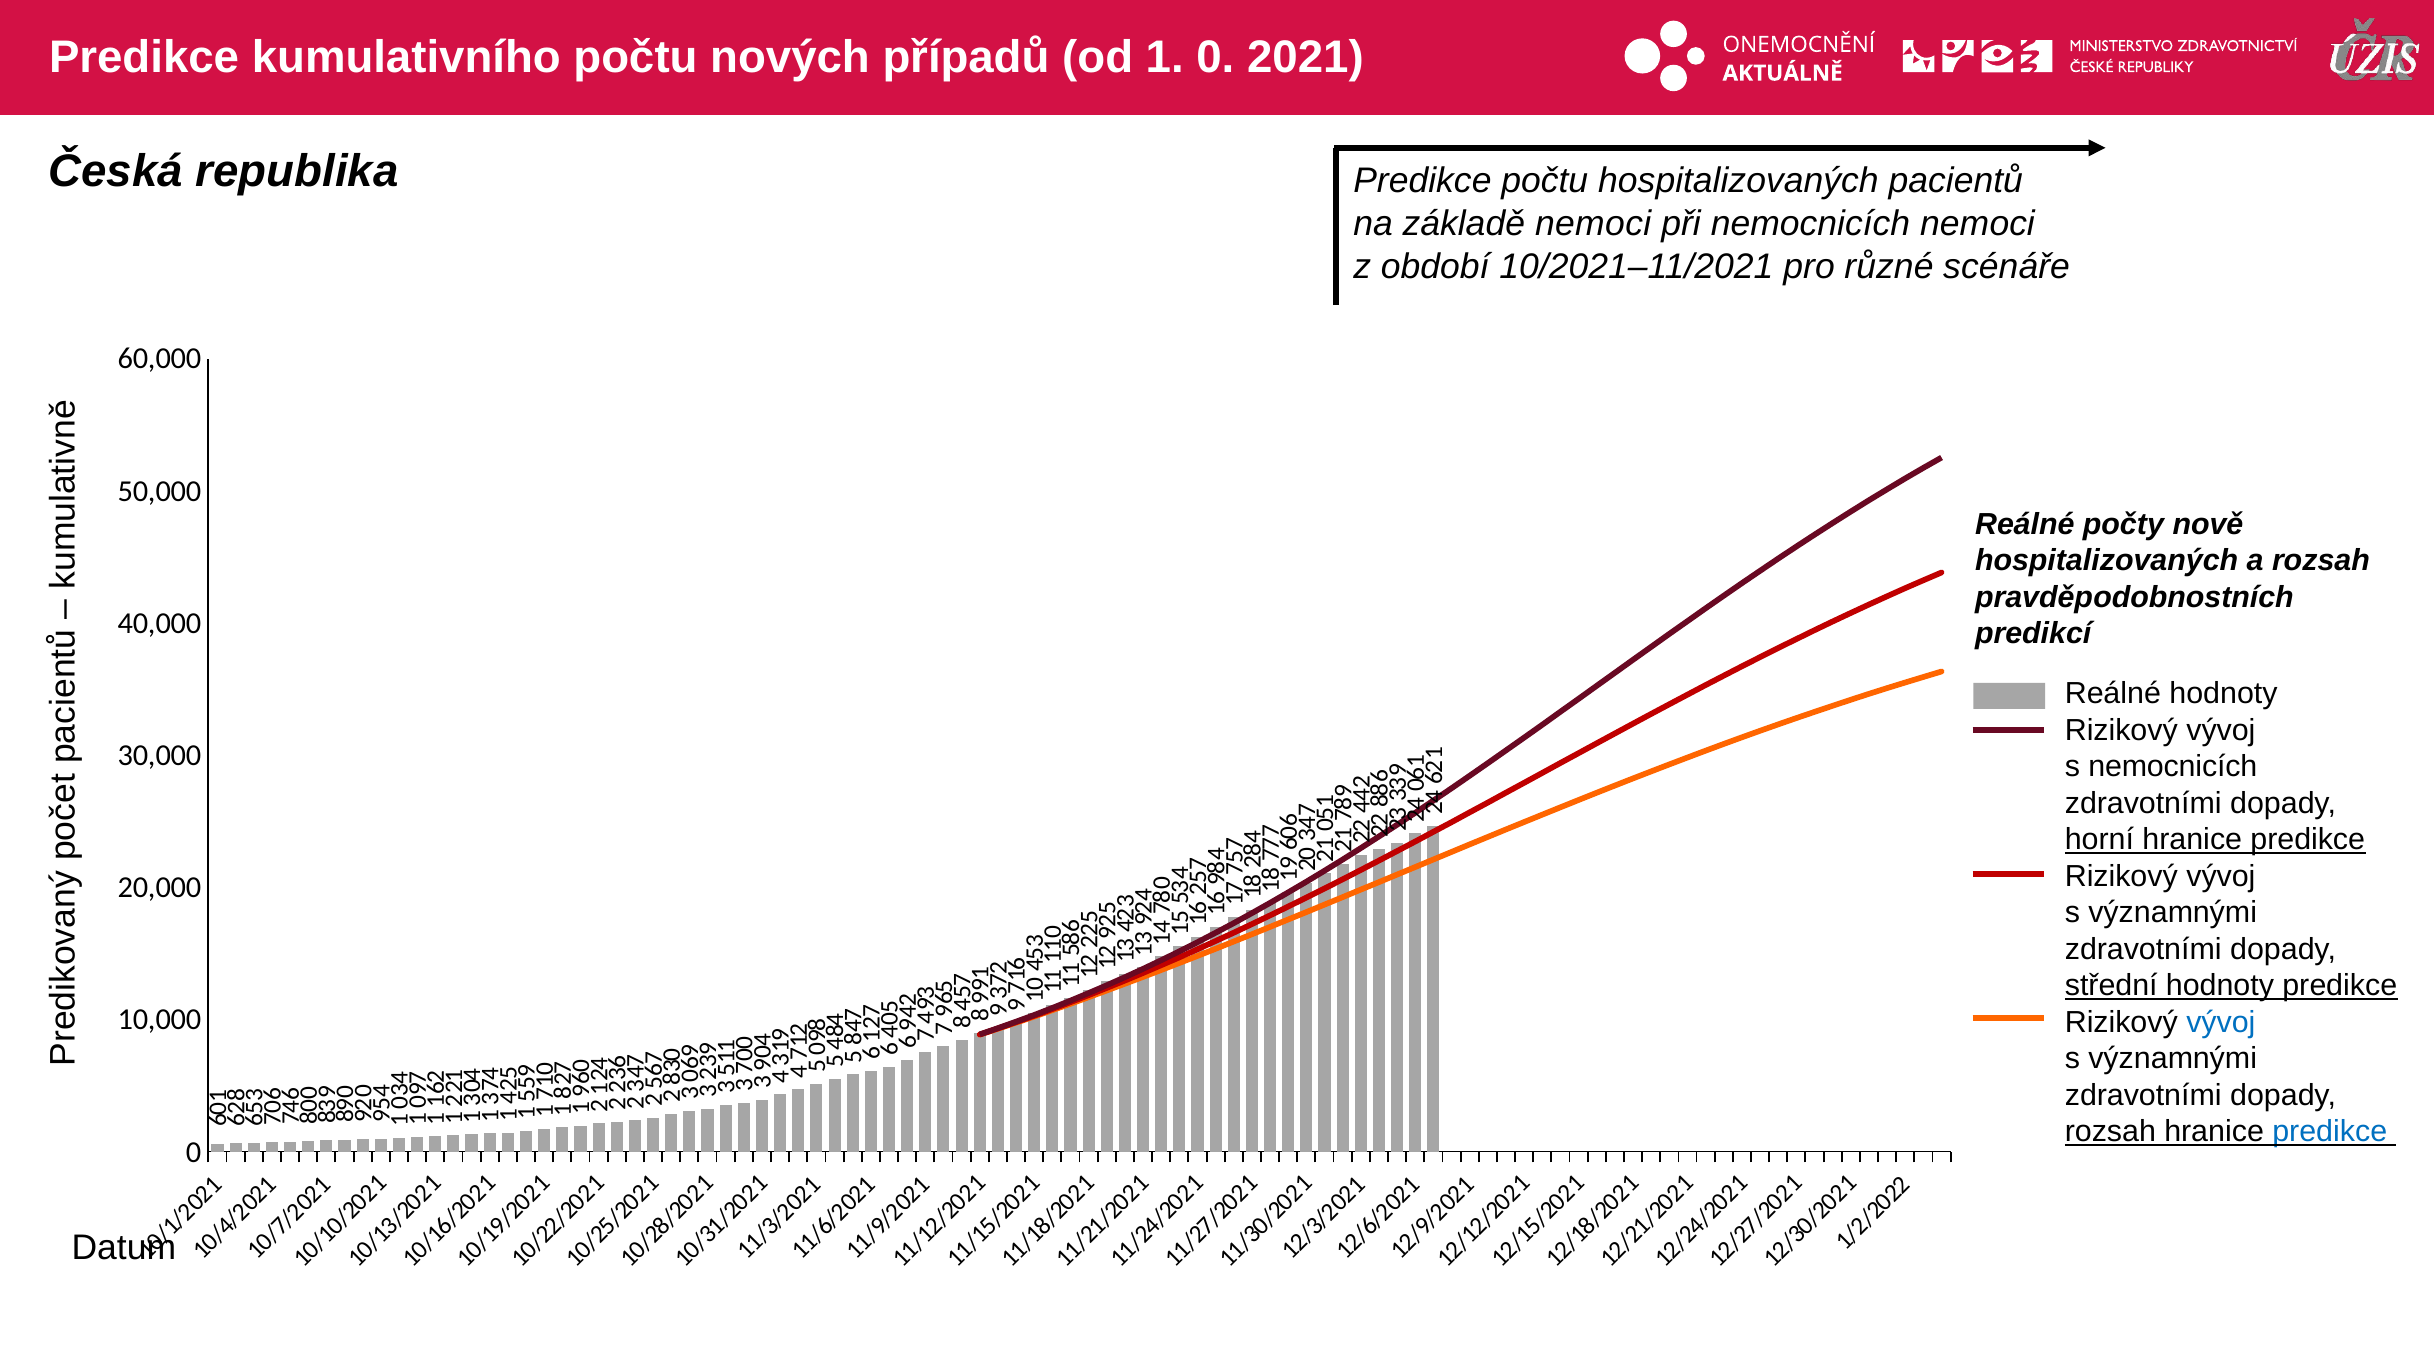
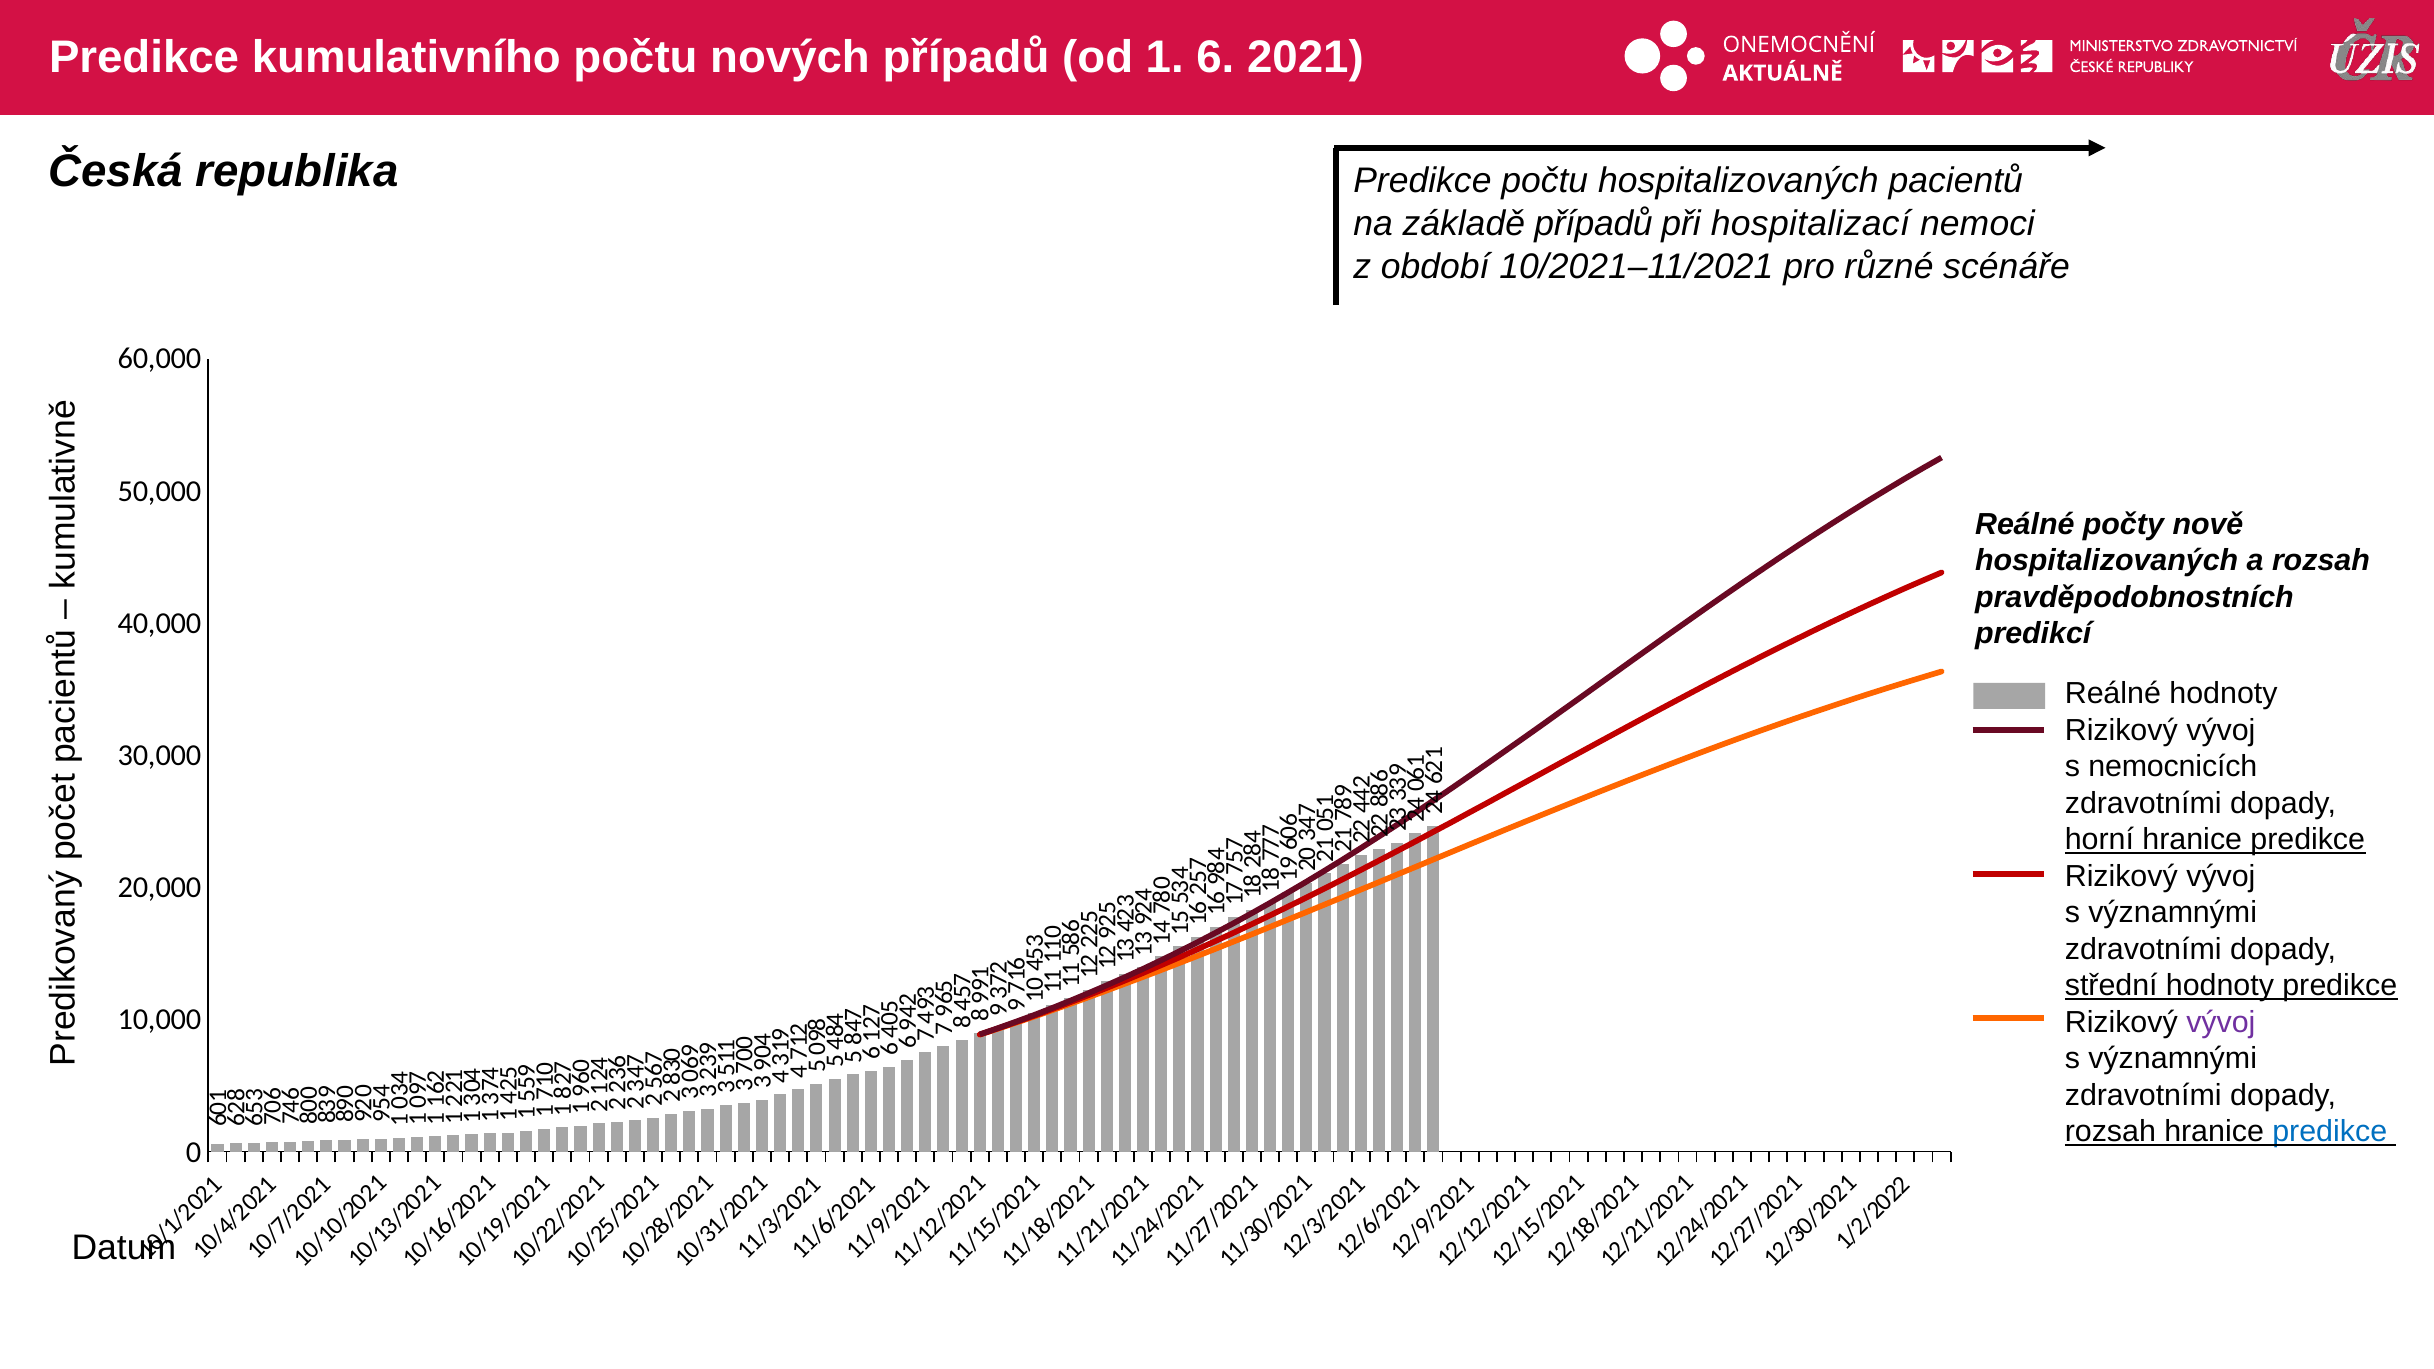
od 1 0: 0 -> 6 (1215, 57)
základě nemoci: nemoci -> případů (1594, 224)
při nemocnicích: nemocnicích -> hospitalizací (1810, 224)
vývoj colour: blue -> purple (2221, 1022)
